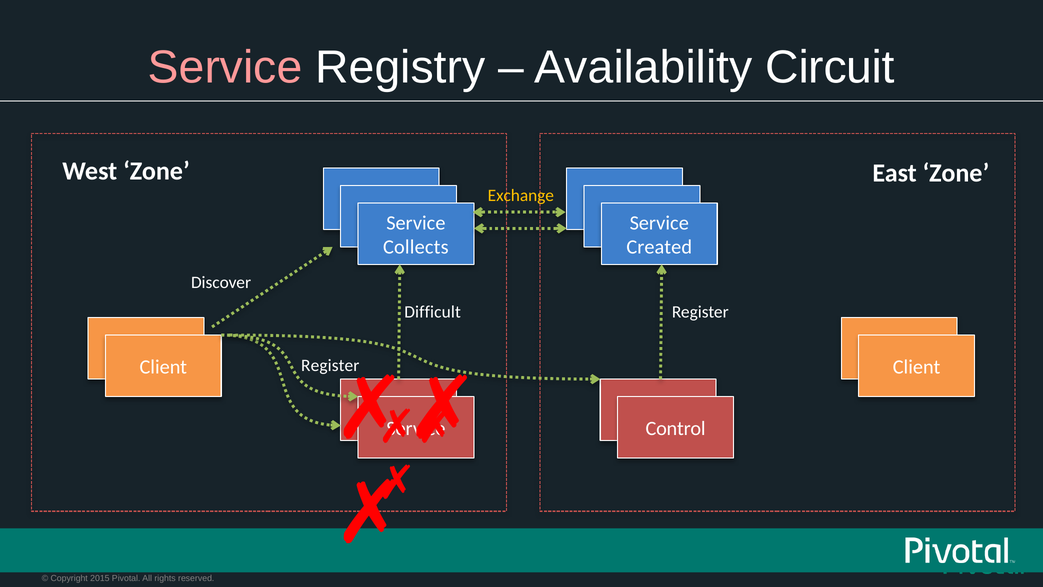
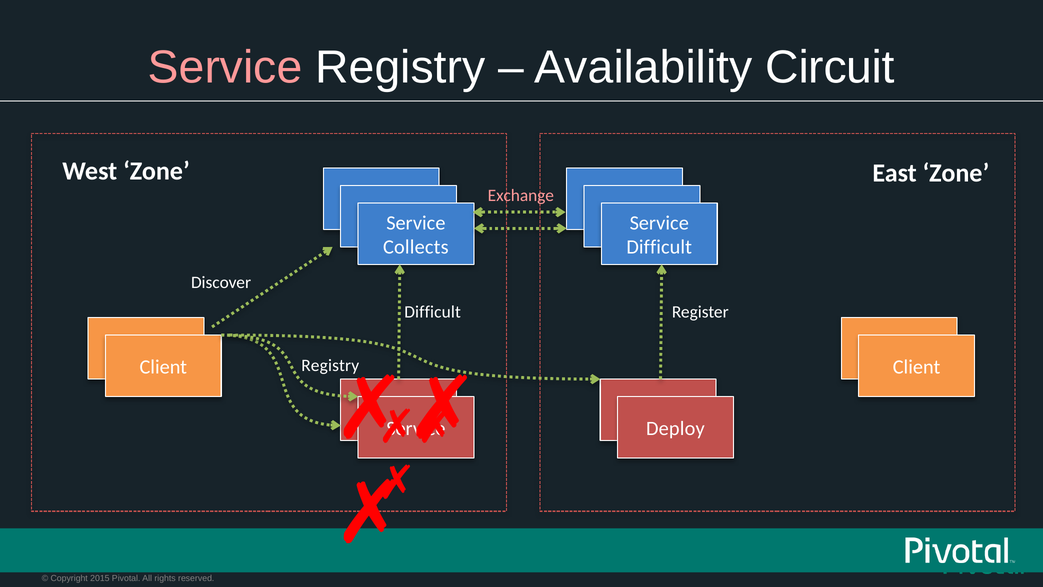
Exchange colour: yellow -> pink (521, 196)
Created: Created -> Difficult (659, 247)
Register: Register -> Registry (330, 365)
Control: Control -> Deploy (675, 428)
